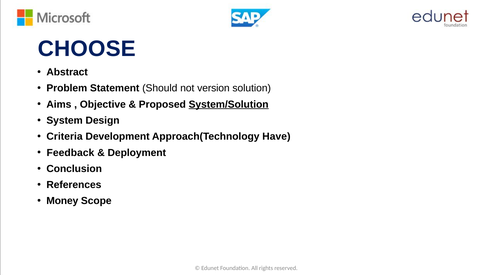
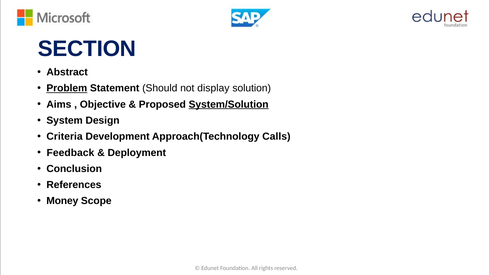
CHOOSE: CHOOSE -> SECTION (87, 49)
Problem underline: none -> present (67, 88)
version: version -> display (213, 88)
Have: Have -> Calls (276, 137)
